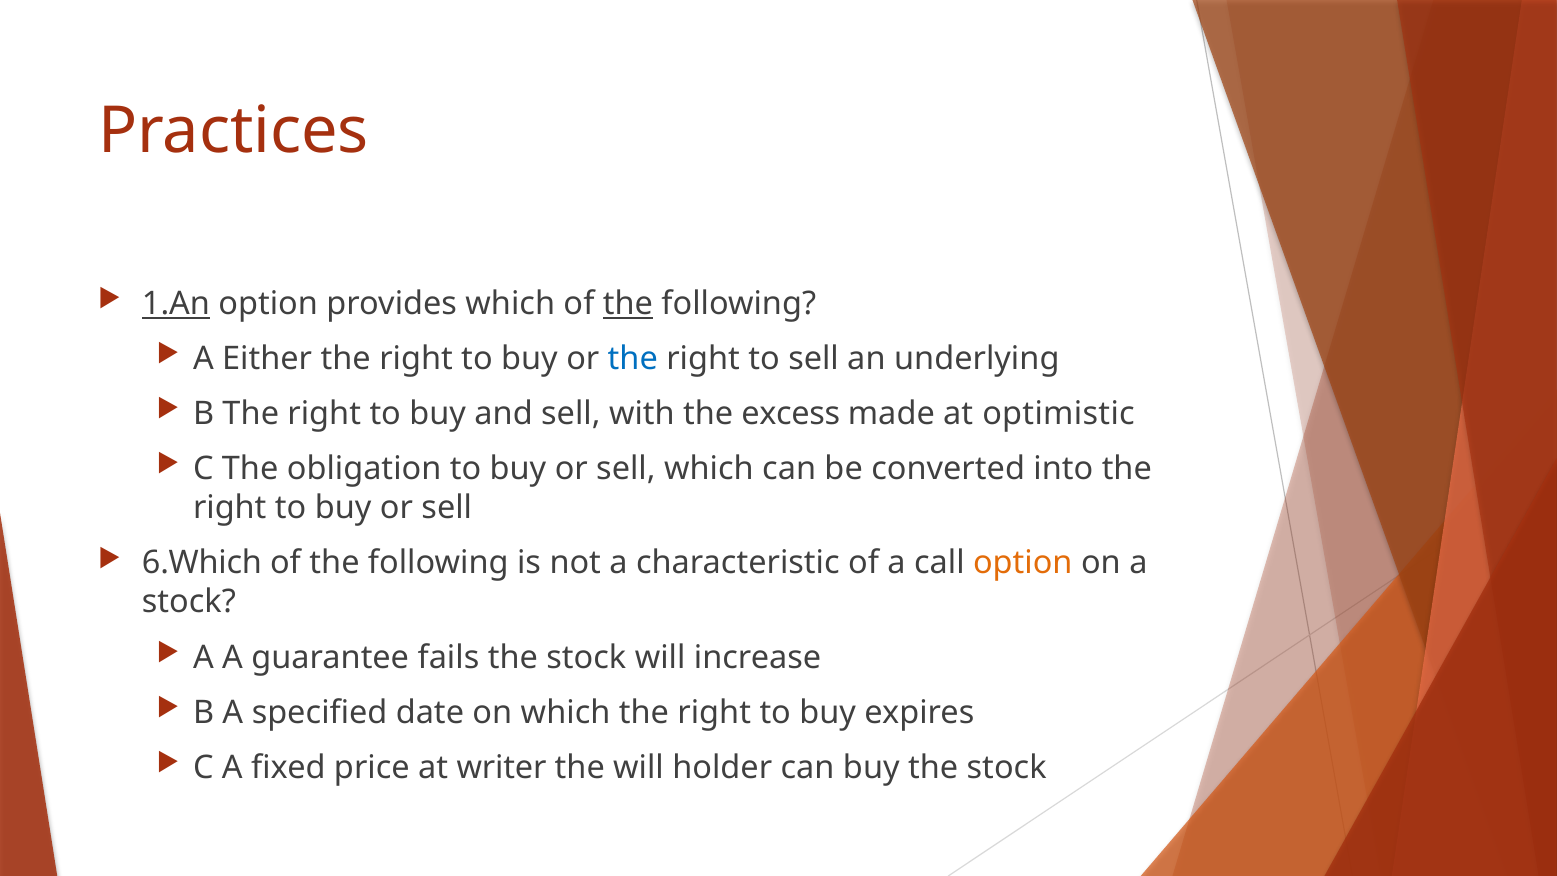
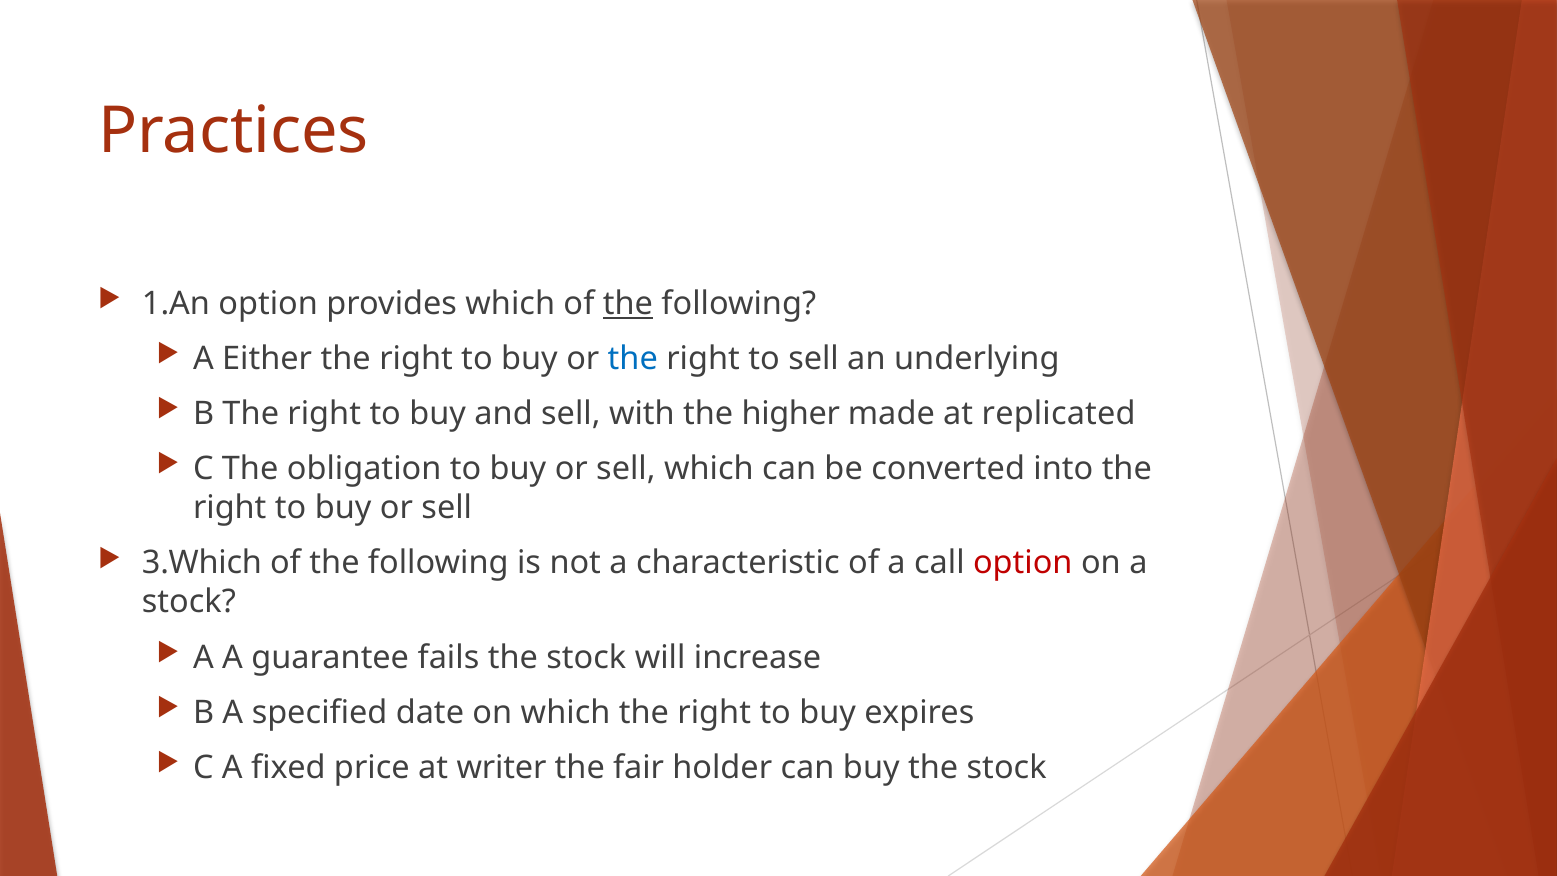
1.An underline: present -> none (176, 304)
excess: excess -> higher (791, 414)
optimistic: optimistic -> replicated (1059, 414)
6.Which: 6.Which -> 3.Which (202, 563)
option colour: orange -> red (1023, 563)
the will: will -> fair (639, 768)
